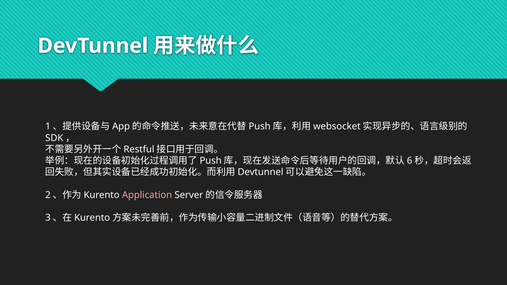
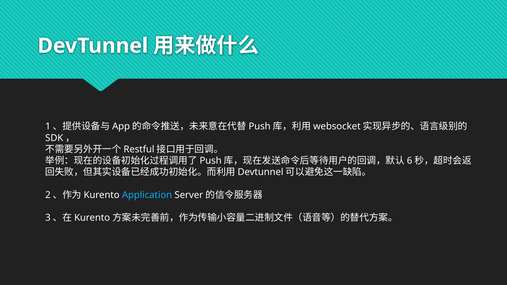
Application colour: pink -> light blue (147, 195)
